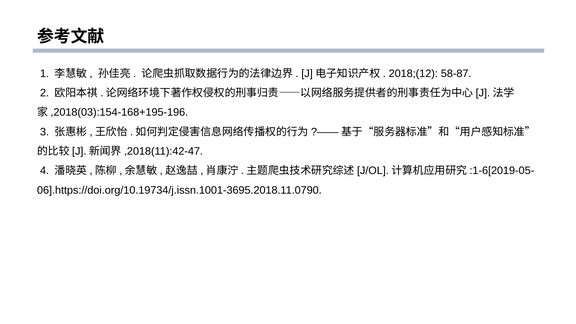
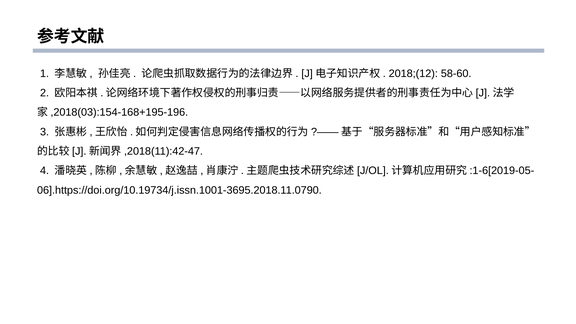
58-87: 58-87 -> 58-60 (456, 74)
